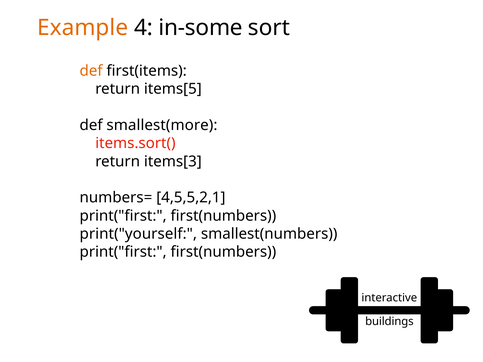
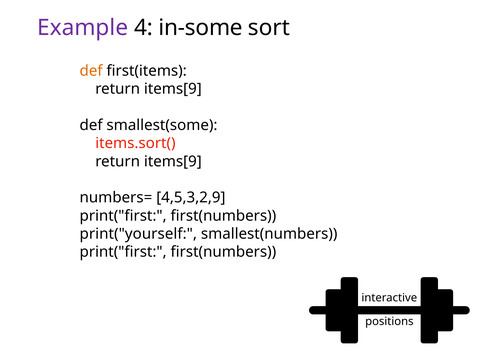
Example colour: orange -> purple (83, 28)
items[5: items[5 -> items[9 (173, 89)
smallest(more: smallest(more -> smallest(some (162, 125)
items[3: items[3 -> items[9 (173, 162)
4,5,5,2,1: 4,5,5,2,1 -> 4,5,3,2,9 (191, 198)
buildings: buildings -> positions (389, 322)
